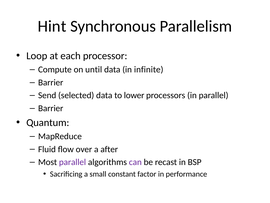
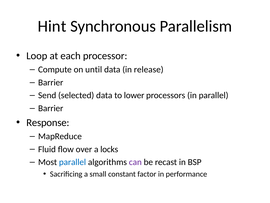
infinite: infinite -> release (149, 69)
Quantum: Quantum -> Response (48, 122)
after: after -> locks (109, 149)
parallel colour: purple -> blue (72, 162)
